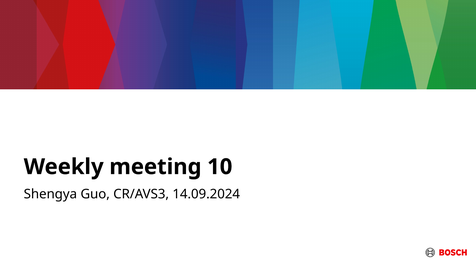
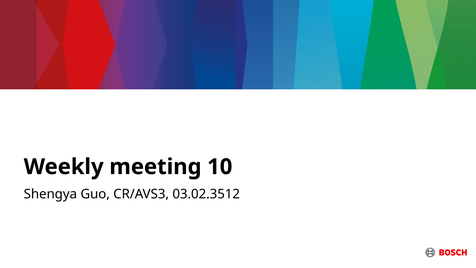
14.09.2024: 14.09.2024 -> 03.02.3512 (206, 194)
